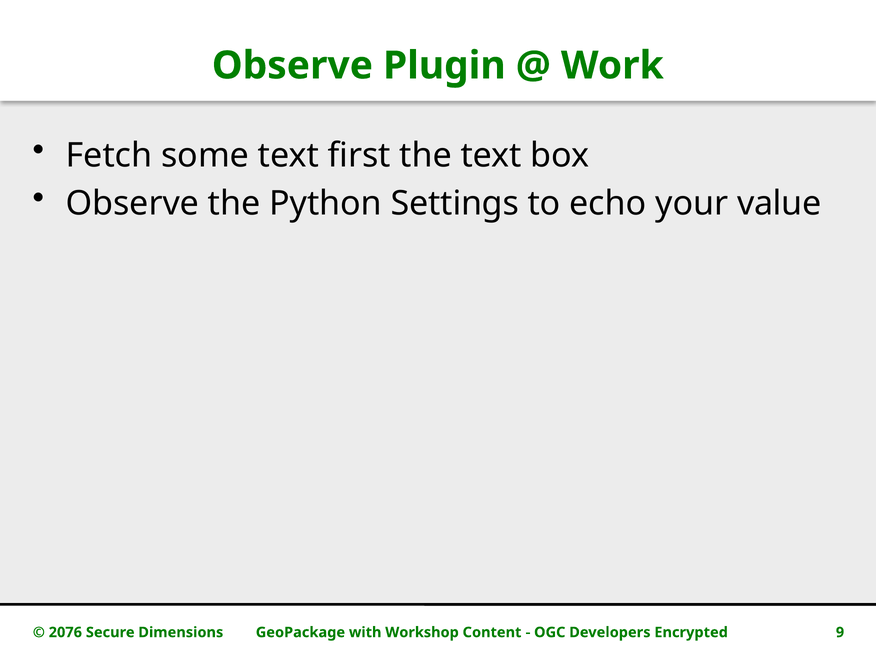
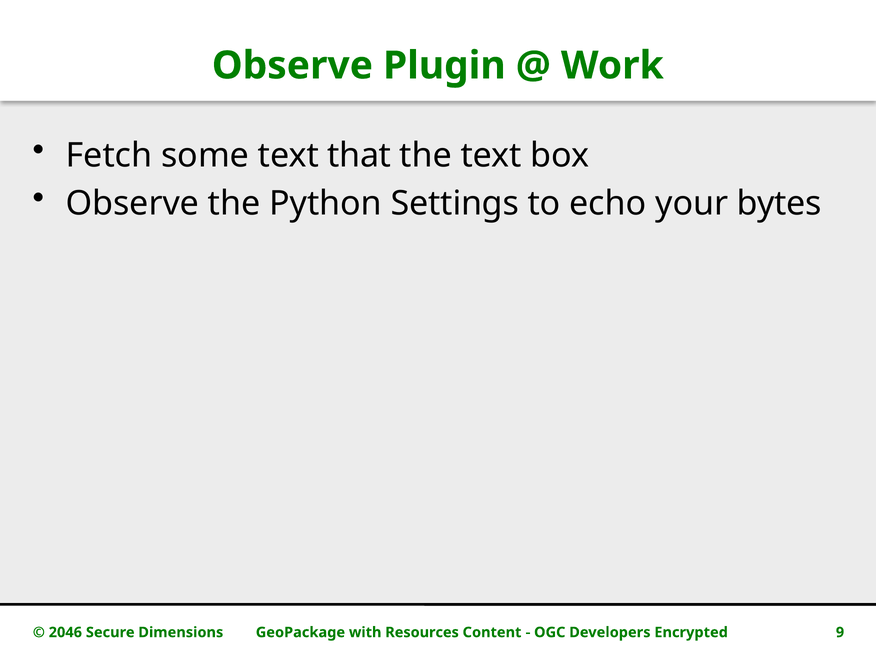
first: first -> that (359, 156)
value: value -> bytes (779, 203)
2076: 2076 -> 2046 (65, 632)
Workshop: Workshop -> Resources (422, 632)
